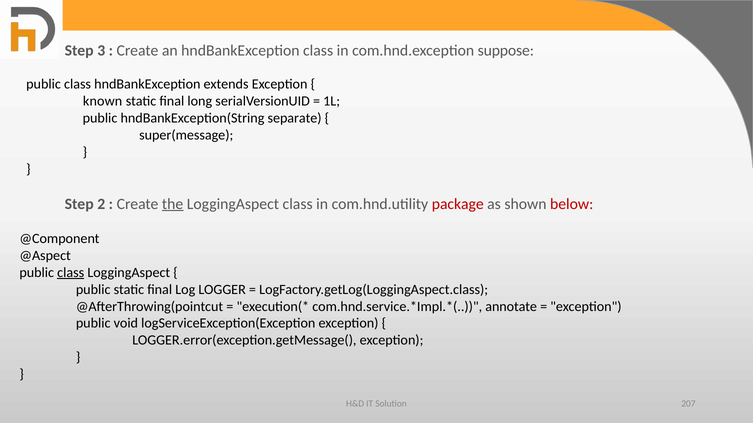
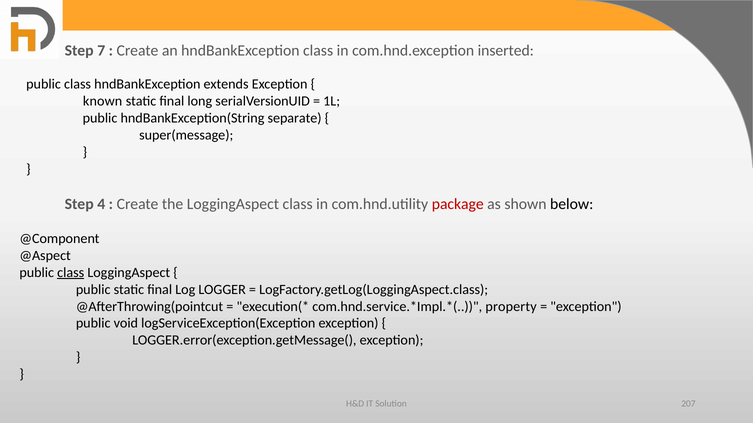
3: 3 -> 7 (101, 50)
suppose: suppose -> inserted (506, 50)
2: 2 -> 4 (101, 204)
the underline: present -> none (173, 204)
below colour: red -> black (572, 204)
annotate: annotate -> property (511, 307)
